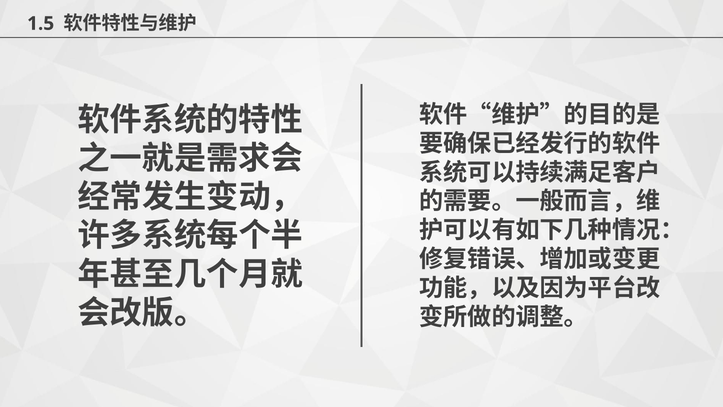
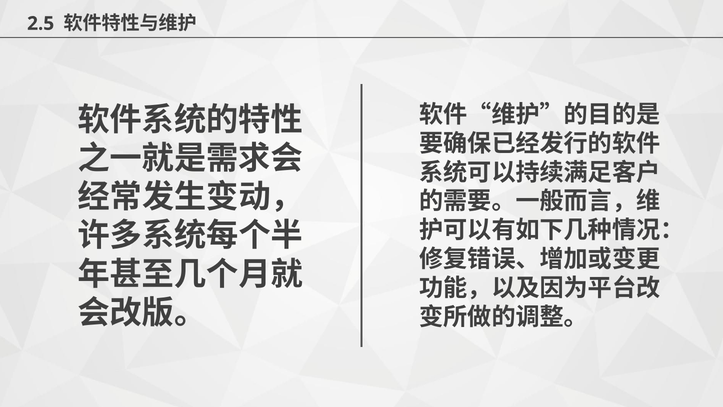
1.5: 1.5 -> 2.5 (41, 24)
